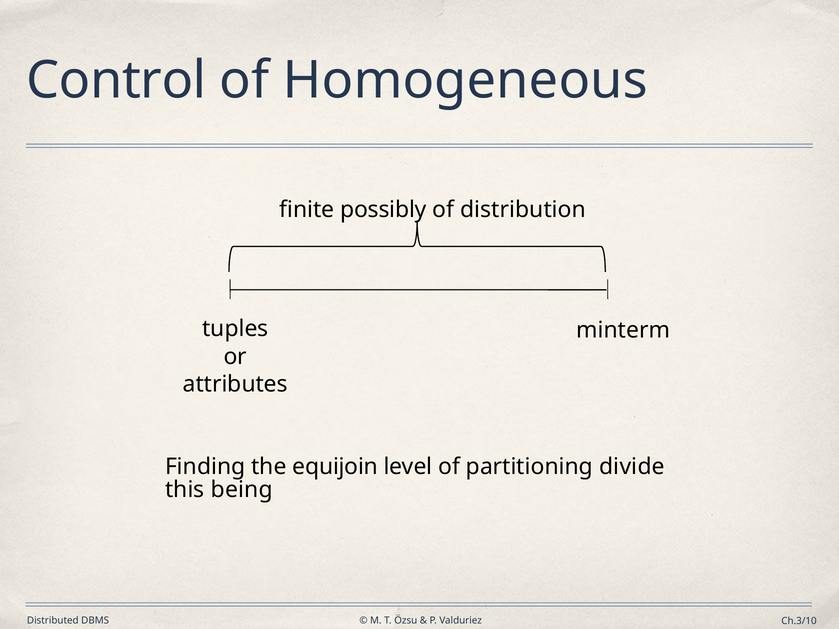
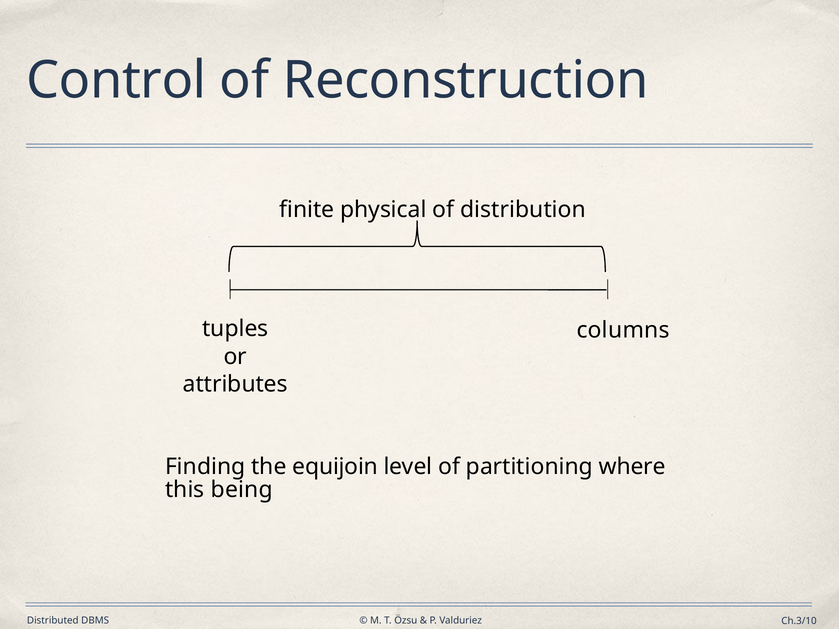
Homogeneous: Homogeneous -> Reconstruction (466, 80)
possibly: possibly -> physical (383, 210)
minterm: minterm -> columns (623, 330)
divide: divide -> where (632, 467)
